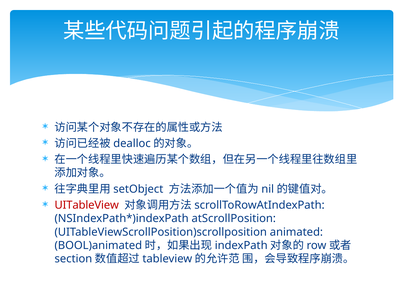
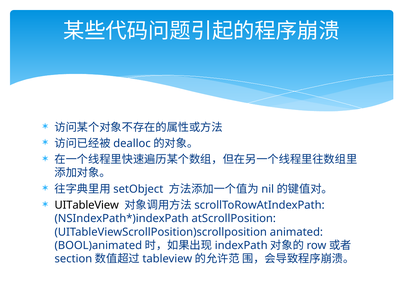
UITableView colour: red -> black (87, 205)
